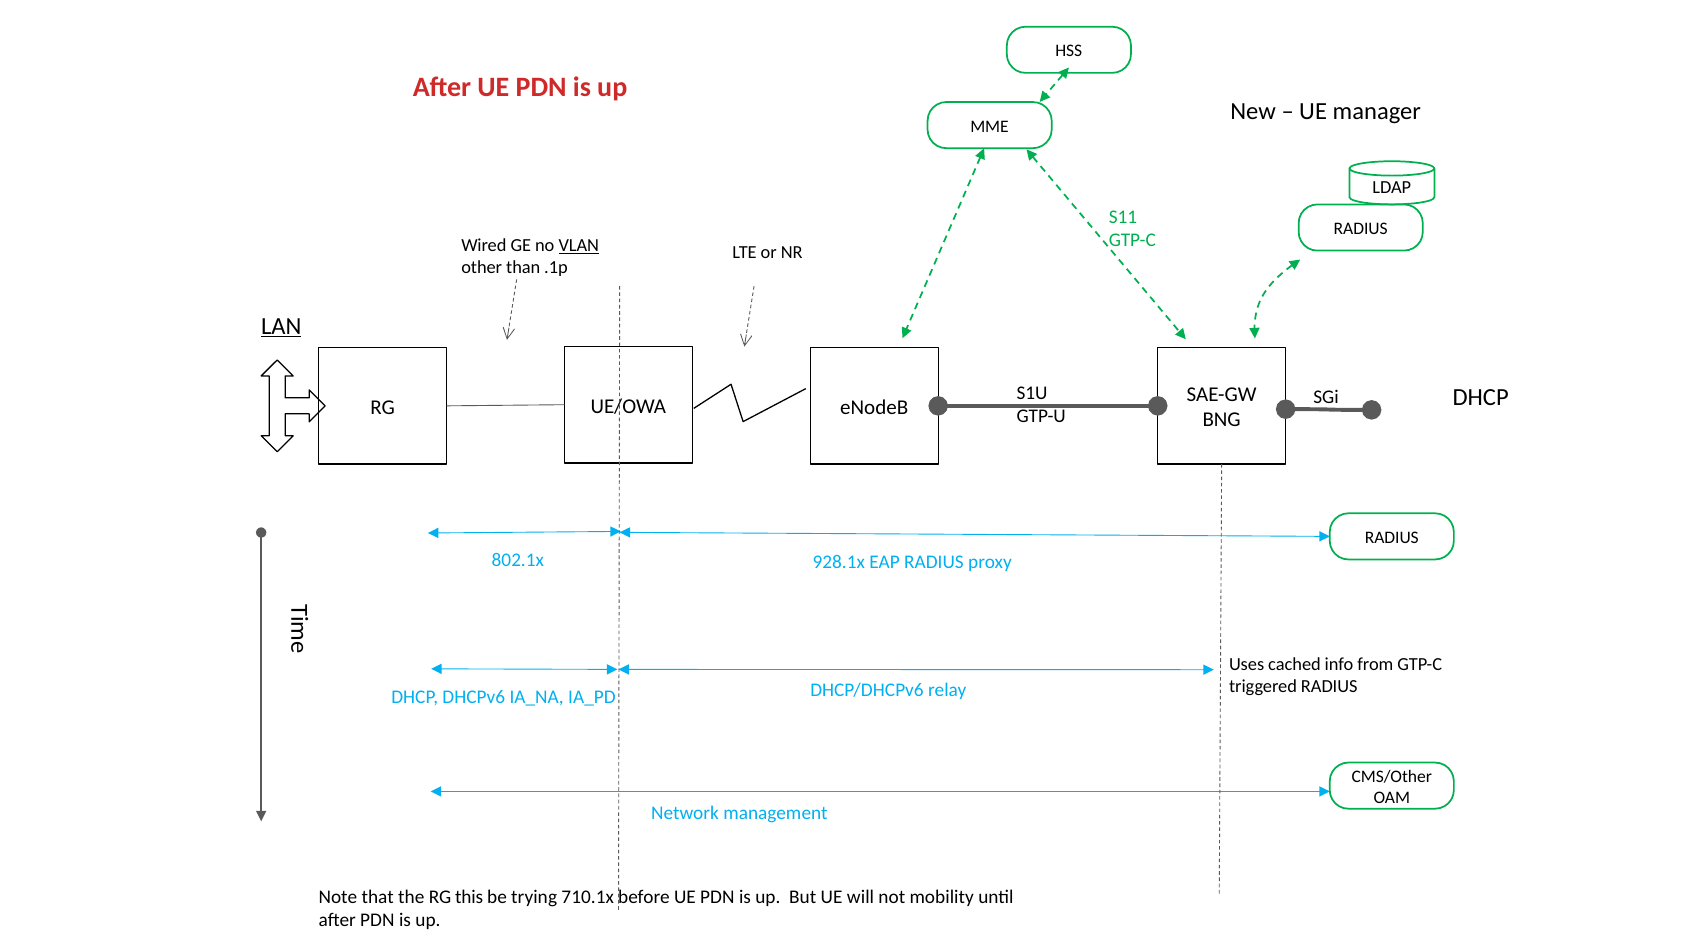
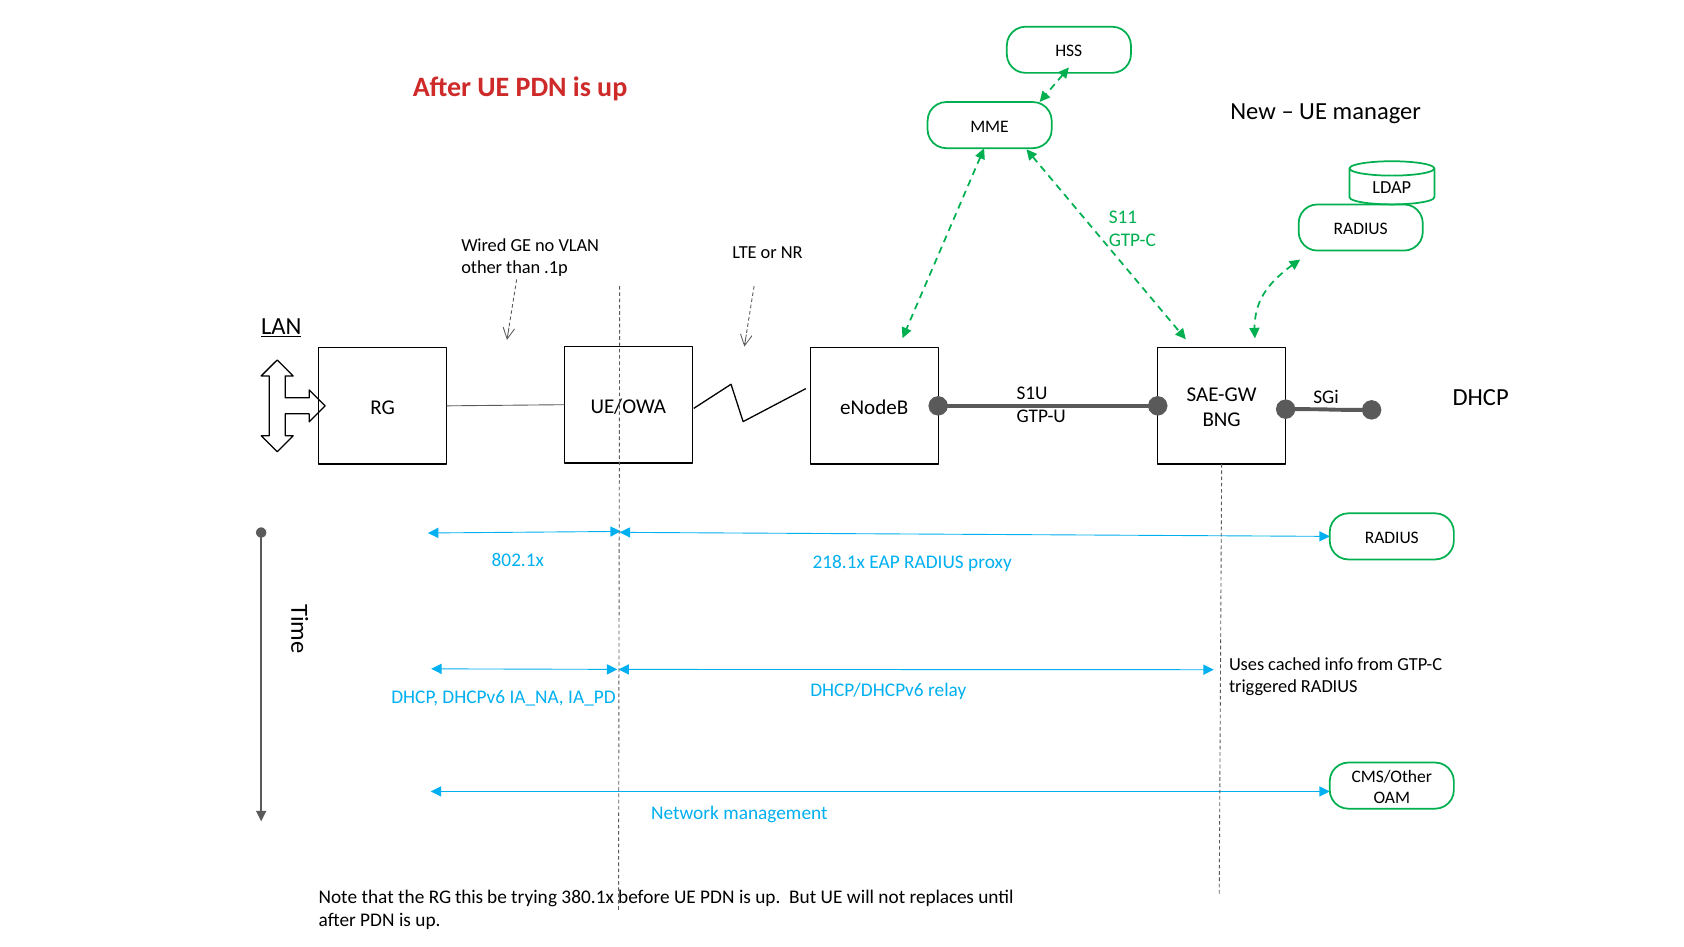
VLAN underline: present -> none (579, 245)
928.1x: 928.1x -> 218.1x (839, 562)
710.1x: 710.1x -> 380.1x (588, 897)
mobility: mobility -> replaces (942, 897)
